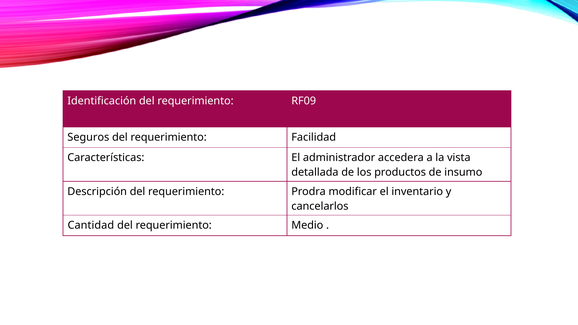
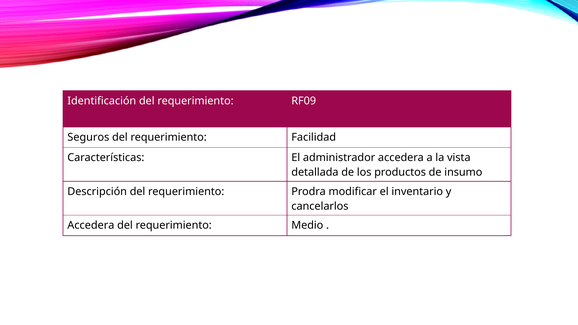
Cantidad: Cantidad -> Accedera (91, 225)
